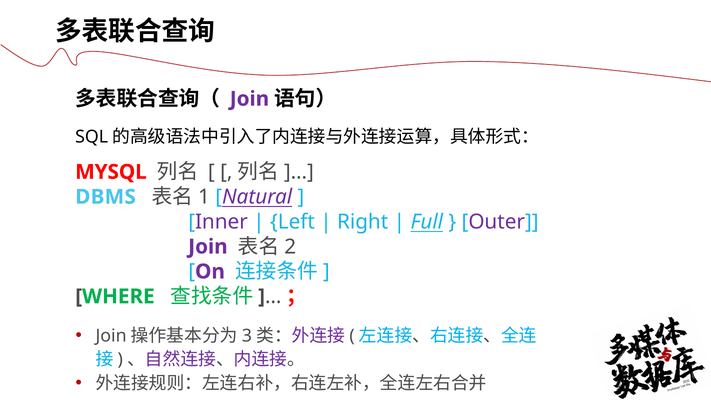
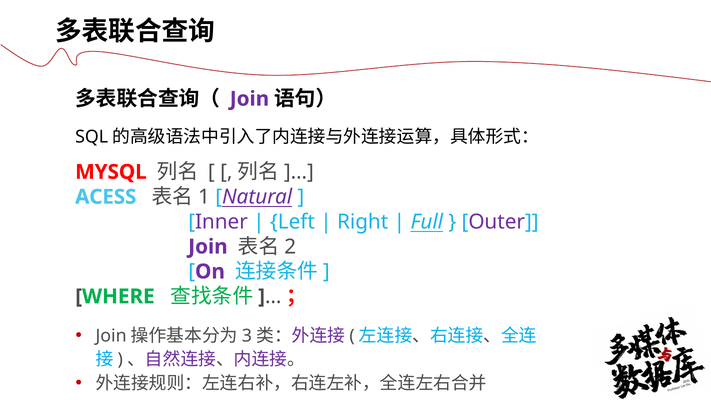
DBMS: DBMS -> ACESS (106, 197)
